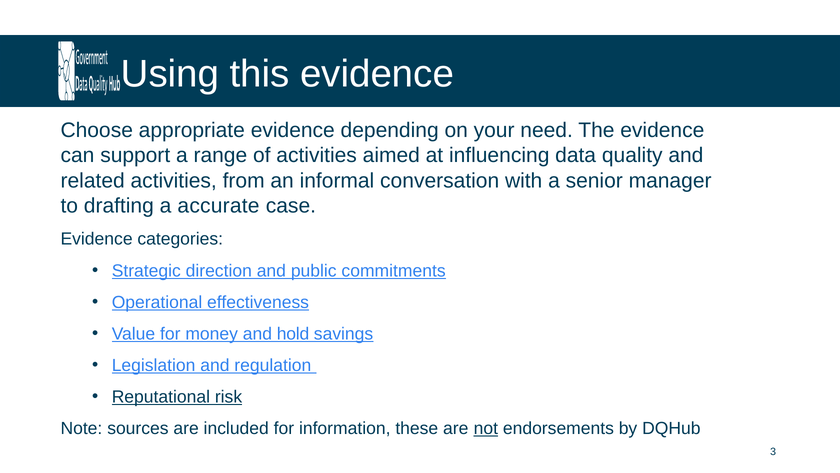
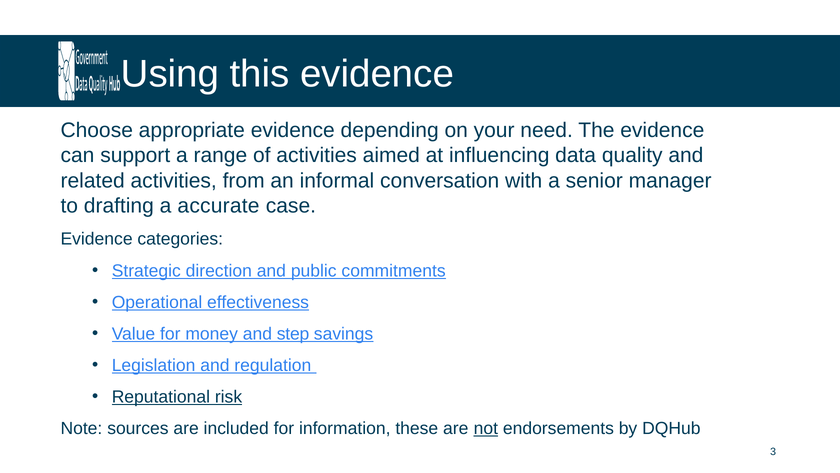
hold: hold -> step (293, 333)
